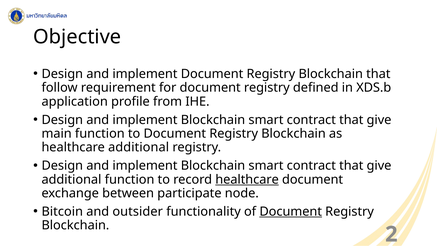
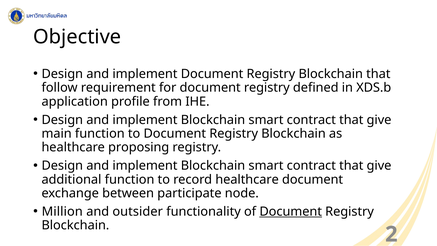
healthcare additional: additional -> proposing (139, 147)
healthcare underline: present -> none (247, 179)
Bitcoin: Bitcoin -> Million (62, 211)
